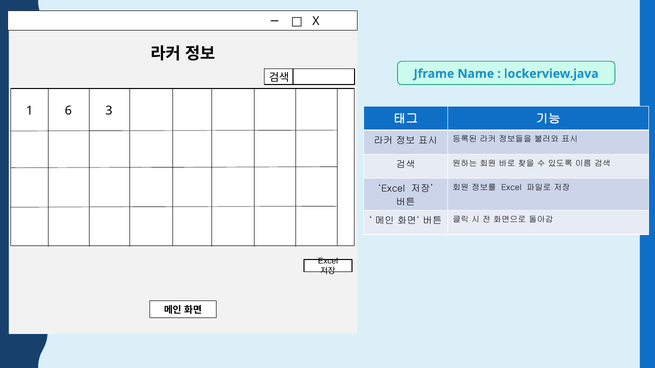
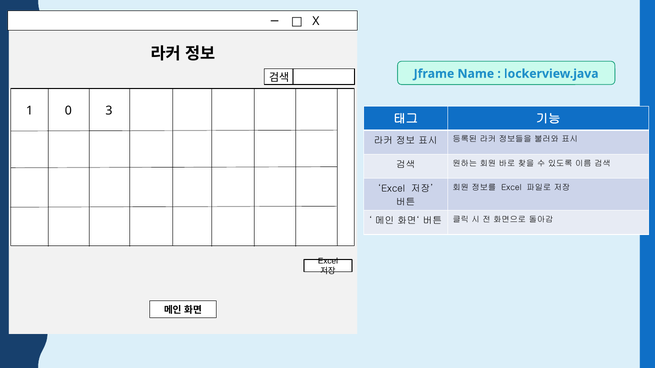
6: 6 -> 0 (68, 111)
